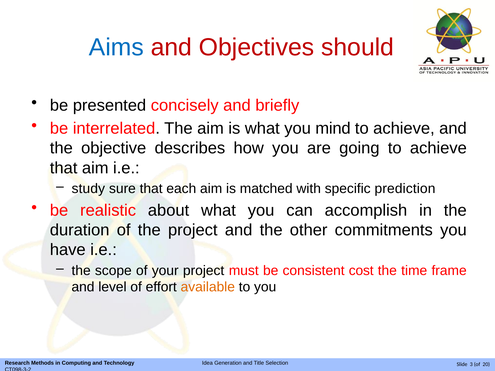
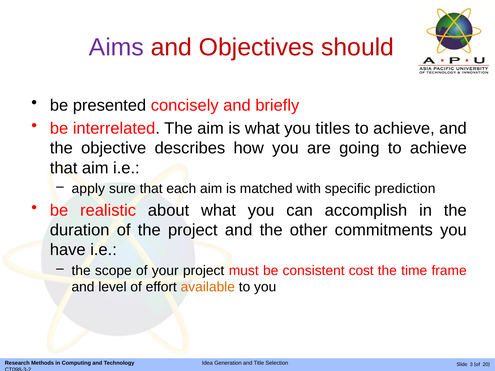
Aims colour: blue -> purple (116, 48)
mind: mind -> titles (333, 128)
study: study -> apply (88, 189)
